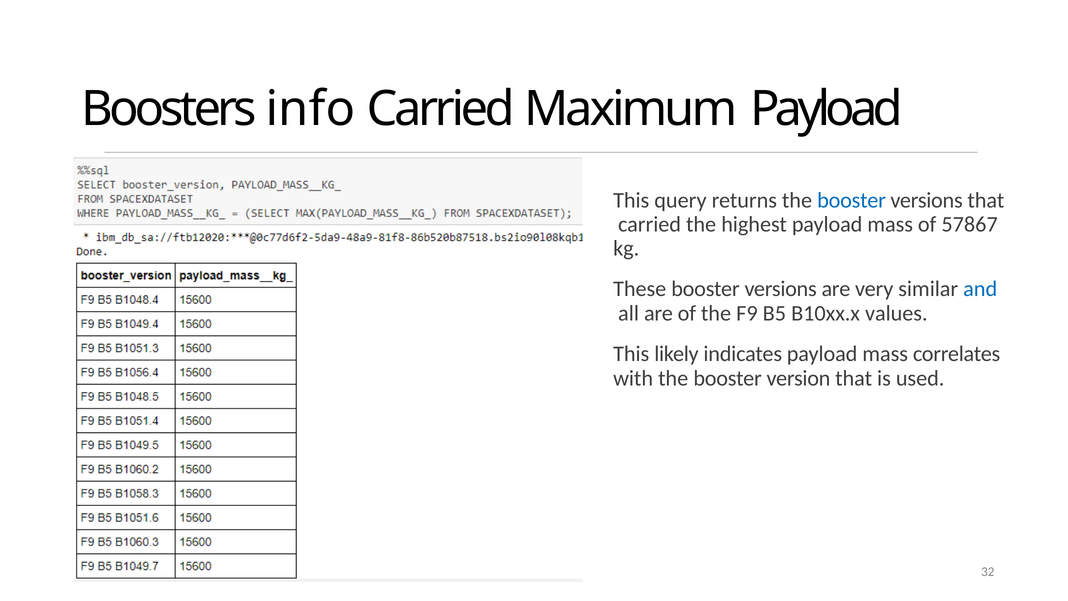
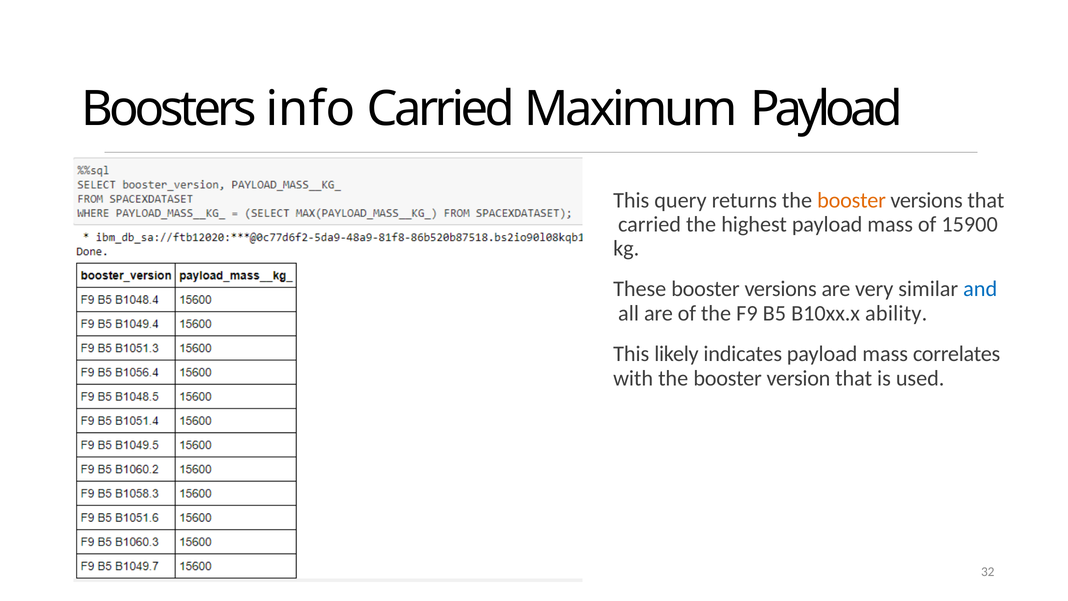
booster colour: blue -> orange (852, 200)
57867: 57867 -> 15900 (970, 224)
values: values -> ability (896, 313)
